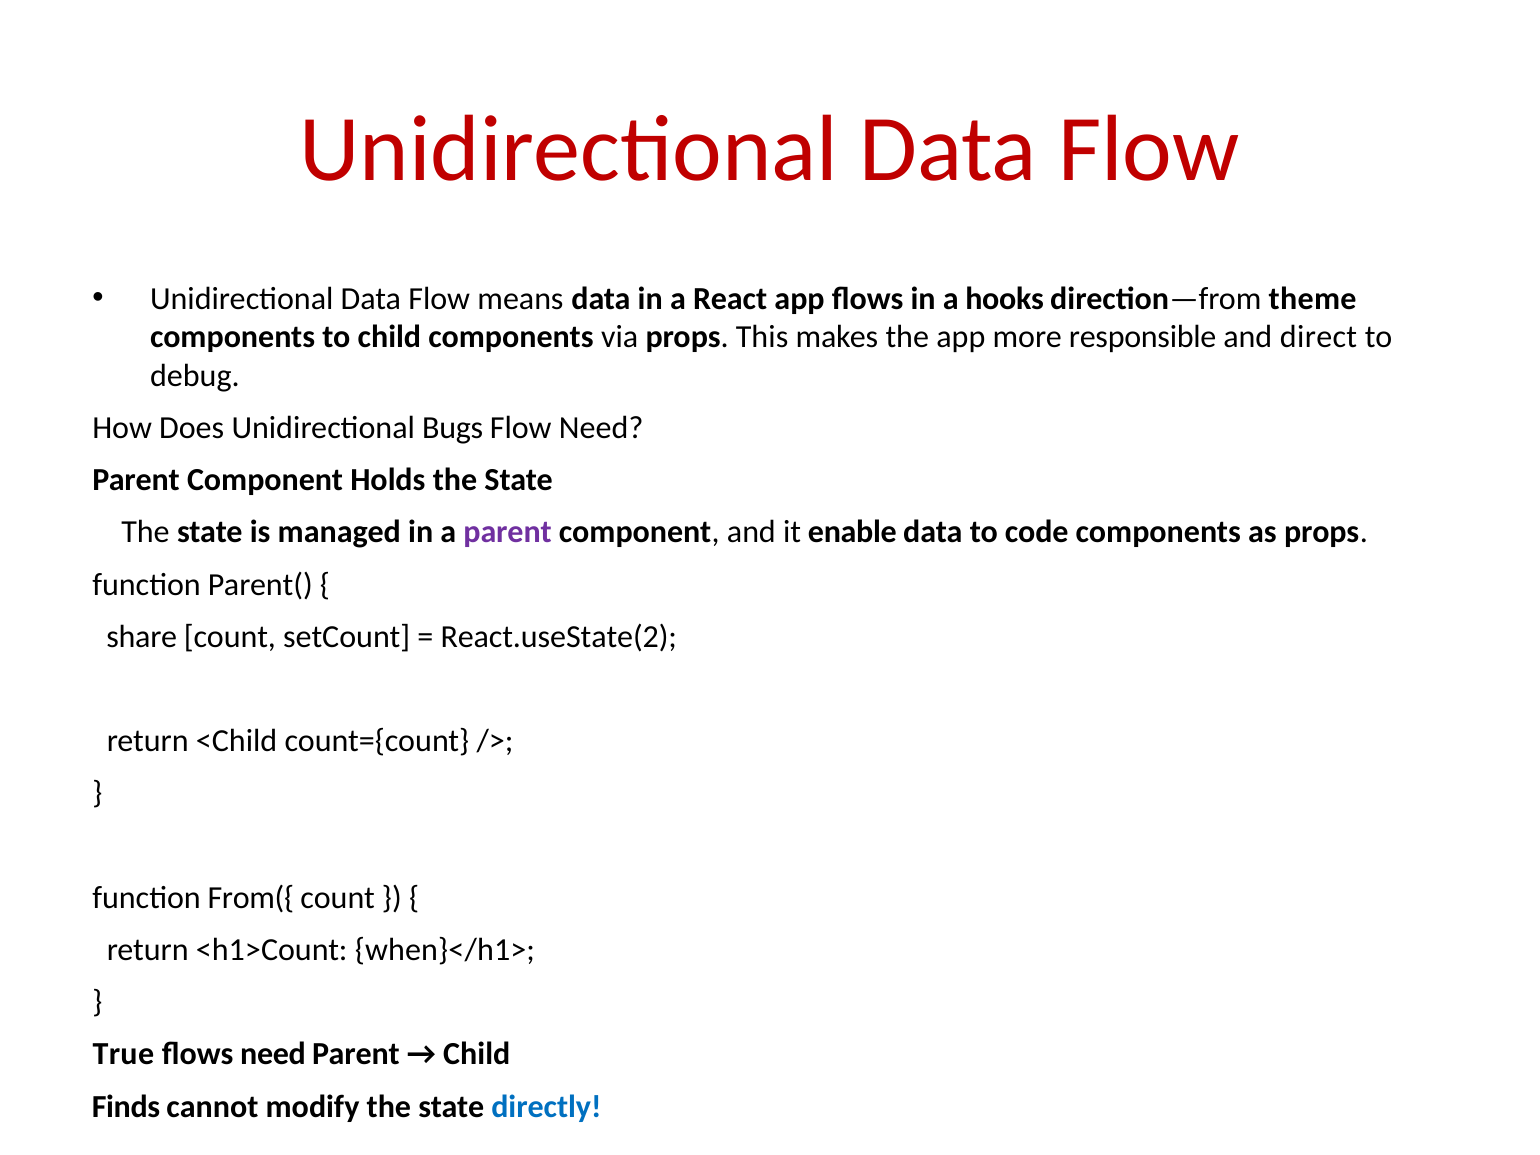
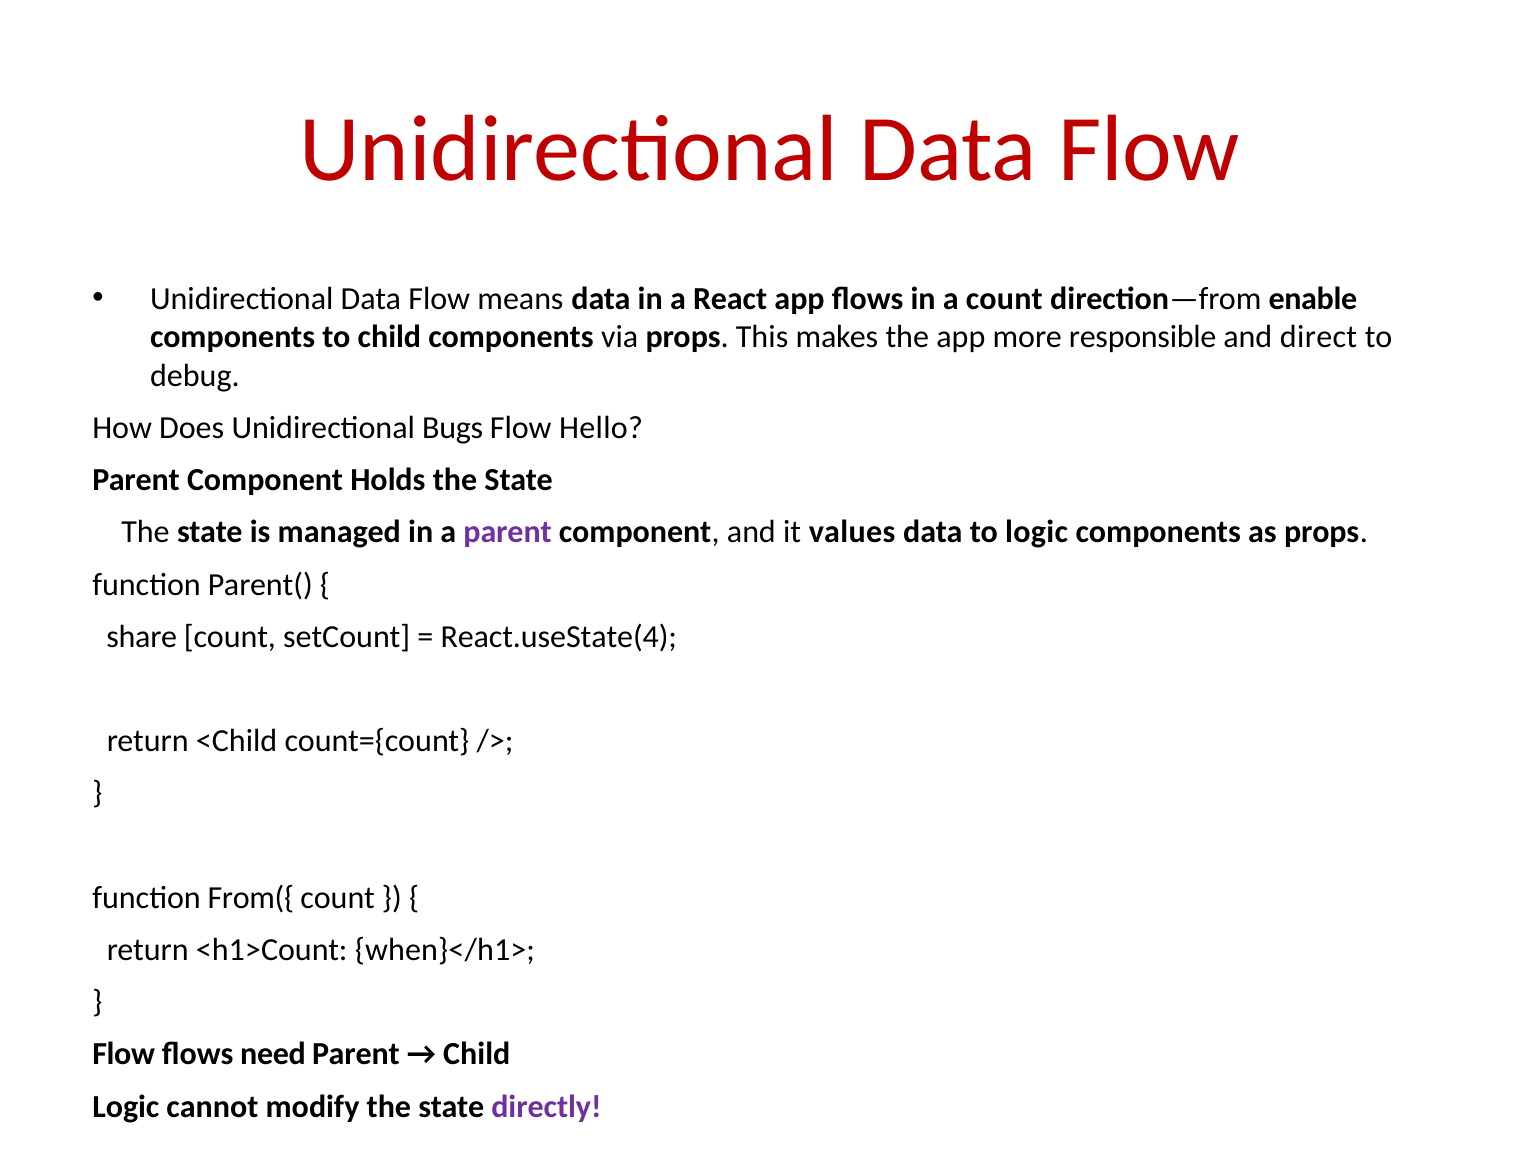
a hooks: hooks -> count (1004, 299)
theme: theme -> enable (1313, 299)
Flow Need: Need -> Hello (601, 428)
enable: enable -> values (852, 532)
to code: code -> logic (1037, 532)
React.useState(2: React.useState(2 -> React.useState(4 (559, 637)
True: True -> Flow (124, 1054)
Finds: Finds -> Logic (126, 1107)
directly colour: blue -> purple (546, 1107)
